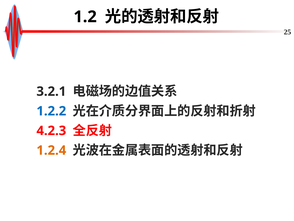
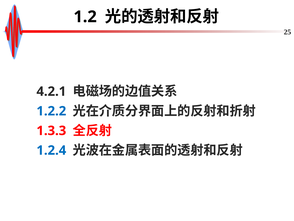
3.2.1: 3.2.1 -> 4.2.1 (51, 91)
4.2.3: 4.2.3 -> 1.3.3 (51, 130)
1.2.4 colour: orange -> blue (51, 150)
